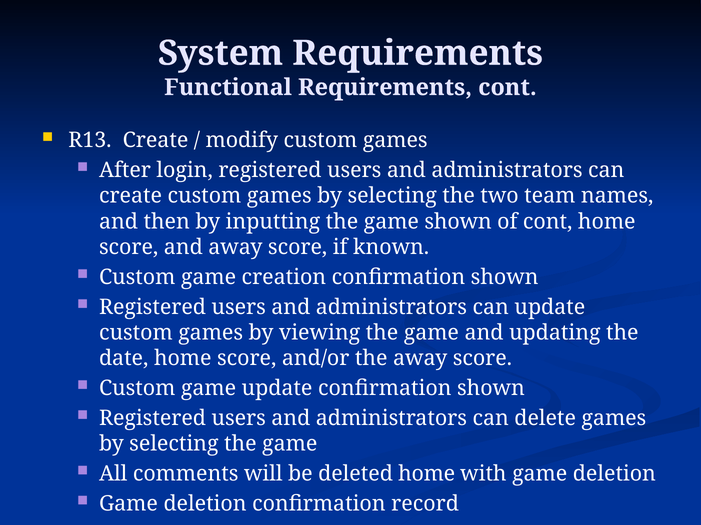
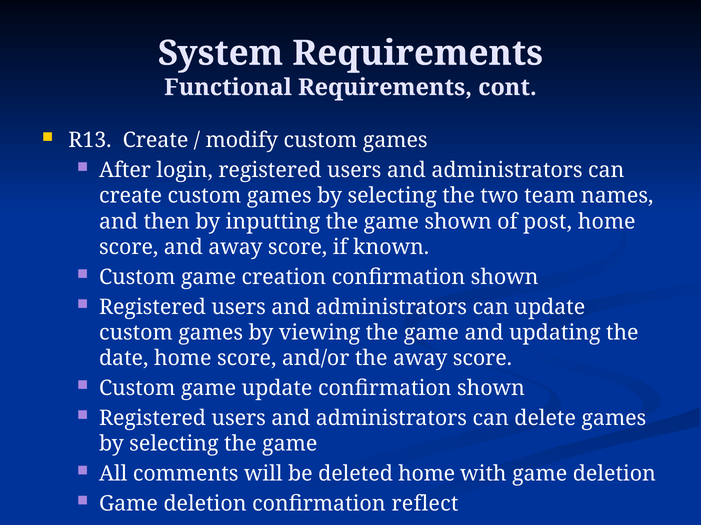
of cont: cont -> post (548, 222)
record: record -> reflect (425, 504)
